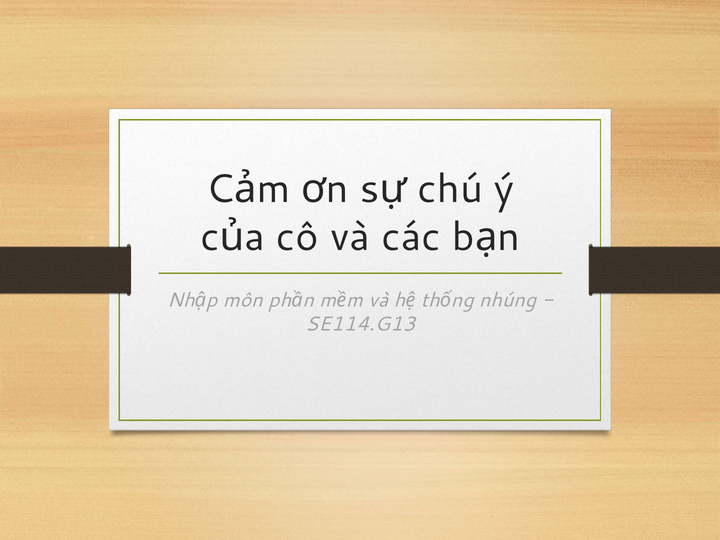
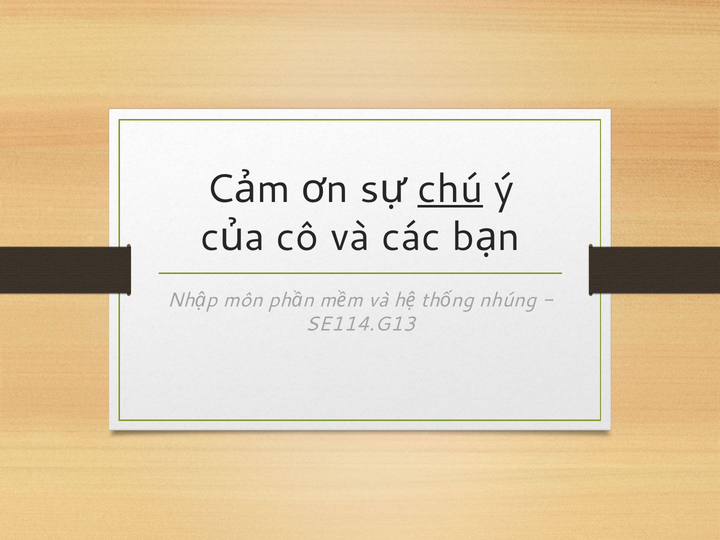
chú underline: none -> present (450, 189)
